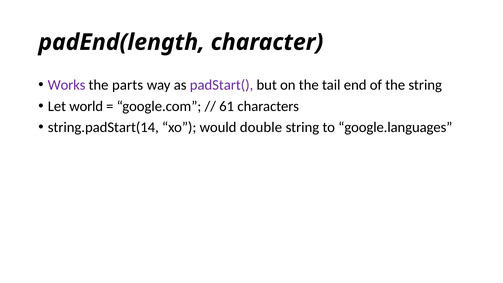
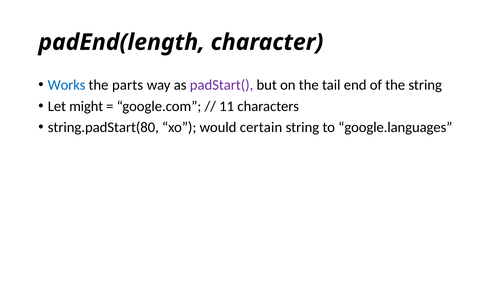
Works colour: purple -> blue (67, 85)
world: world -> might (86, 106)
61: 61 -> 11 (227, 106)
string.padStart(14: string.padStart(14 -> string.padStart(80 (103, 127)
double: double -> certain (261, 127)
